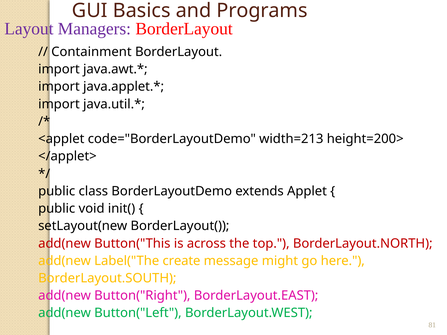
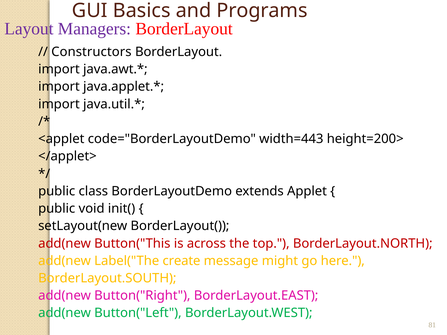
Containment: Containment -> Constructors (91, 52)
width=213: width=213 -> width=443 (291, 139)
